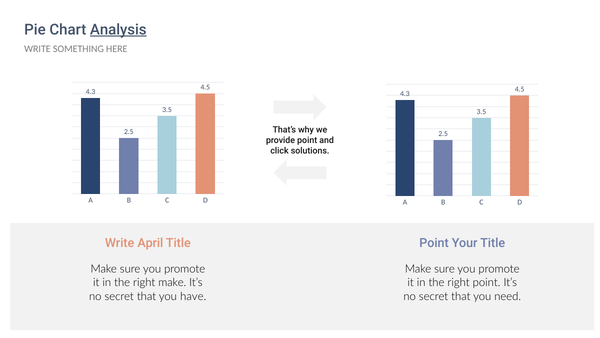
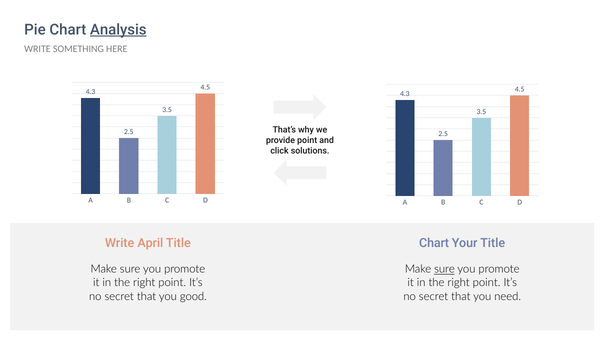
Point: Point -> Chart (434, 243)
sure underline: none -> present (444, 269)
make: make -> point (172, 282)
have: have -> good (193, 296)
